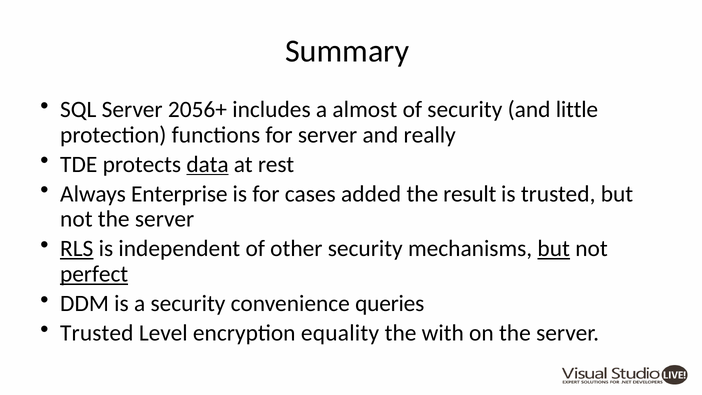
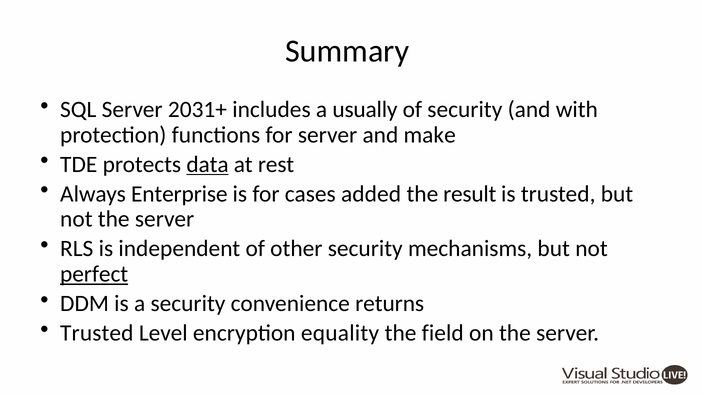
2056+: 2056+ -> 2031+ (197, 110)
almost: almost -> usually (365, 110)
little: little -> with (577, 110)
really: really -> make (430, 135)
RLS underline: present -> none (77, 249)
but underline: present -> none (554, 249)
queries: queries -> returns (390, 303)
with: with -> field (443, 333)
